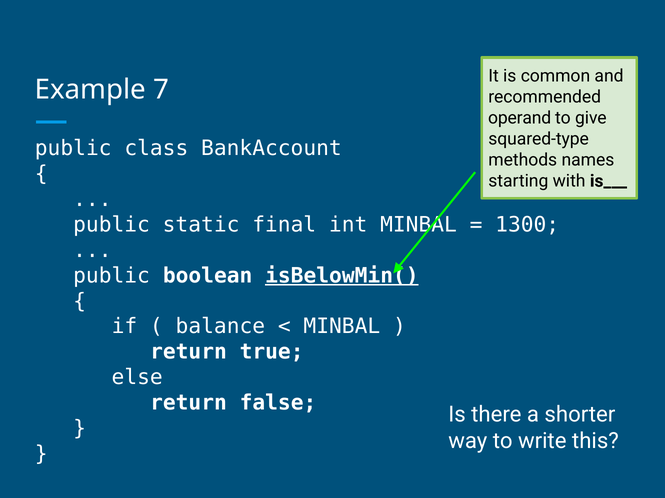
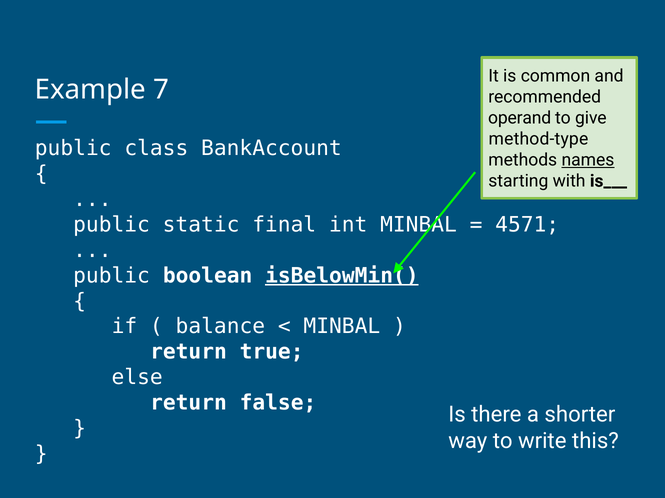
squared-type: squared-type -> method-type (538, 139)
names underline: none -> present (588, 160)
1300: 1300 -> 4571 (527, 225)
